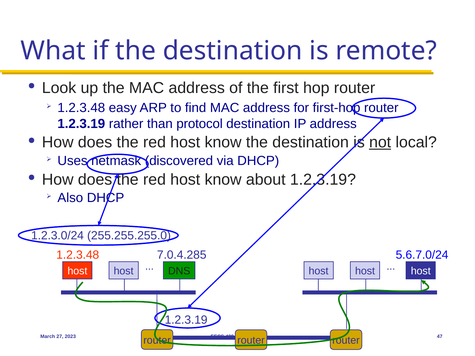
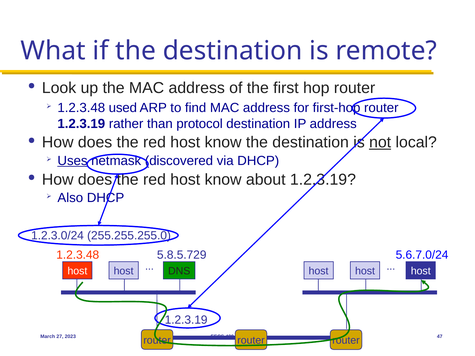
easy: easy -> used (123, 108)
Uses underline: none -> present (73, 161)
7.0.4.285: 7.0.4.285 -> 5.8.5.729 (182, 255)
